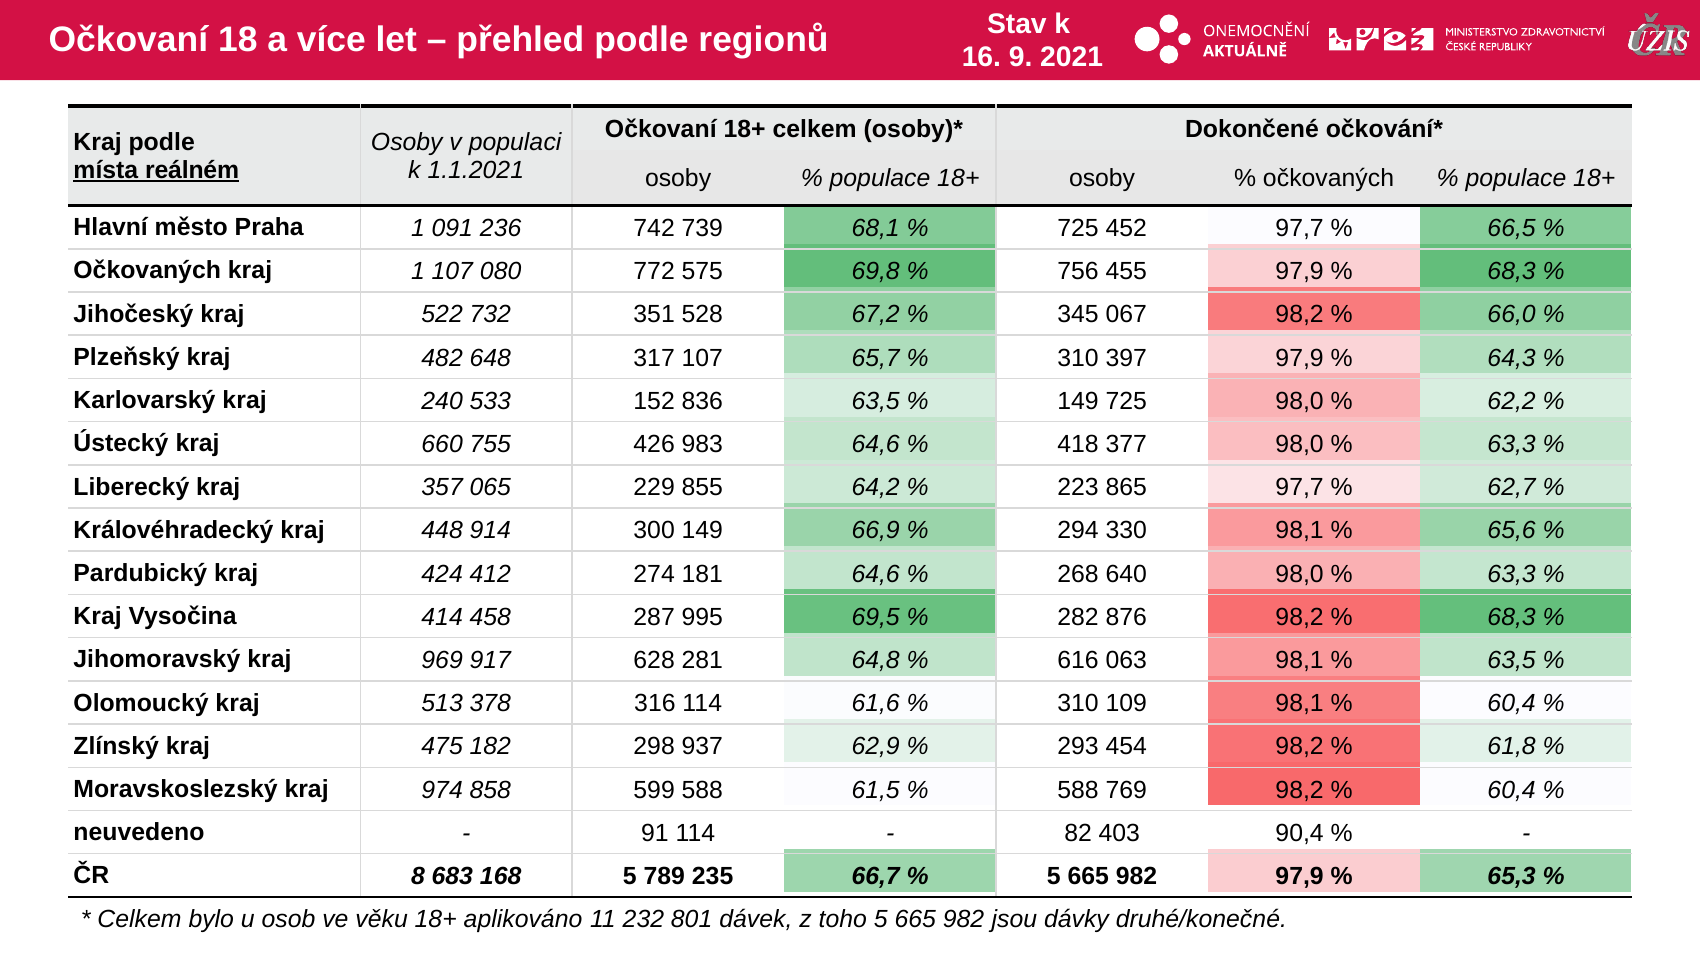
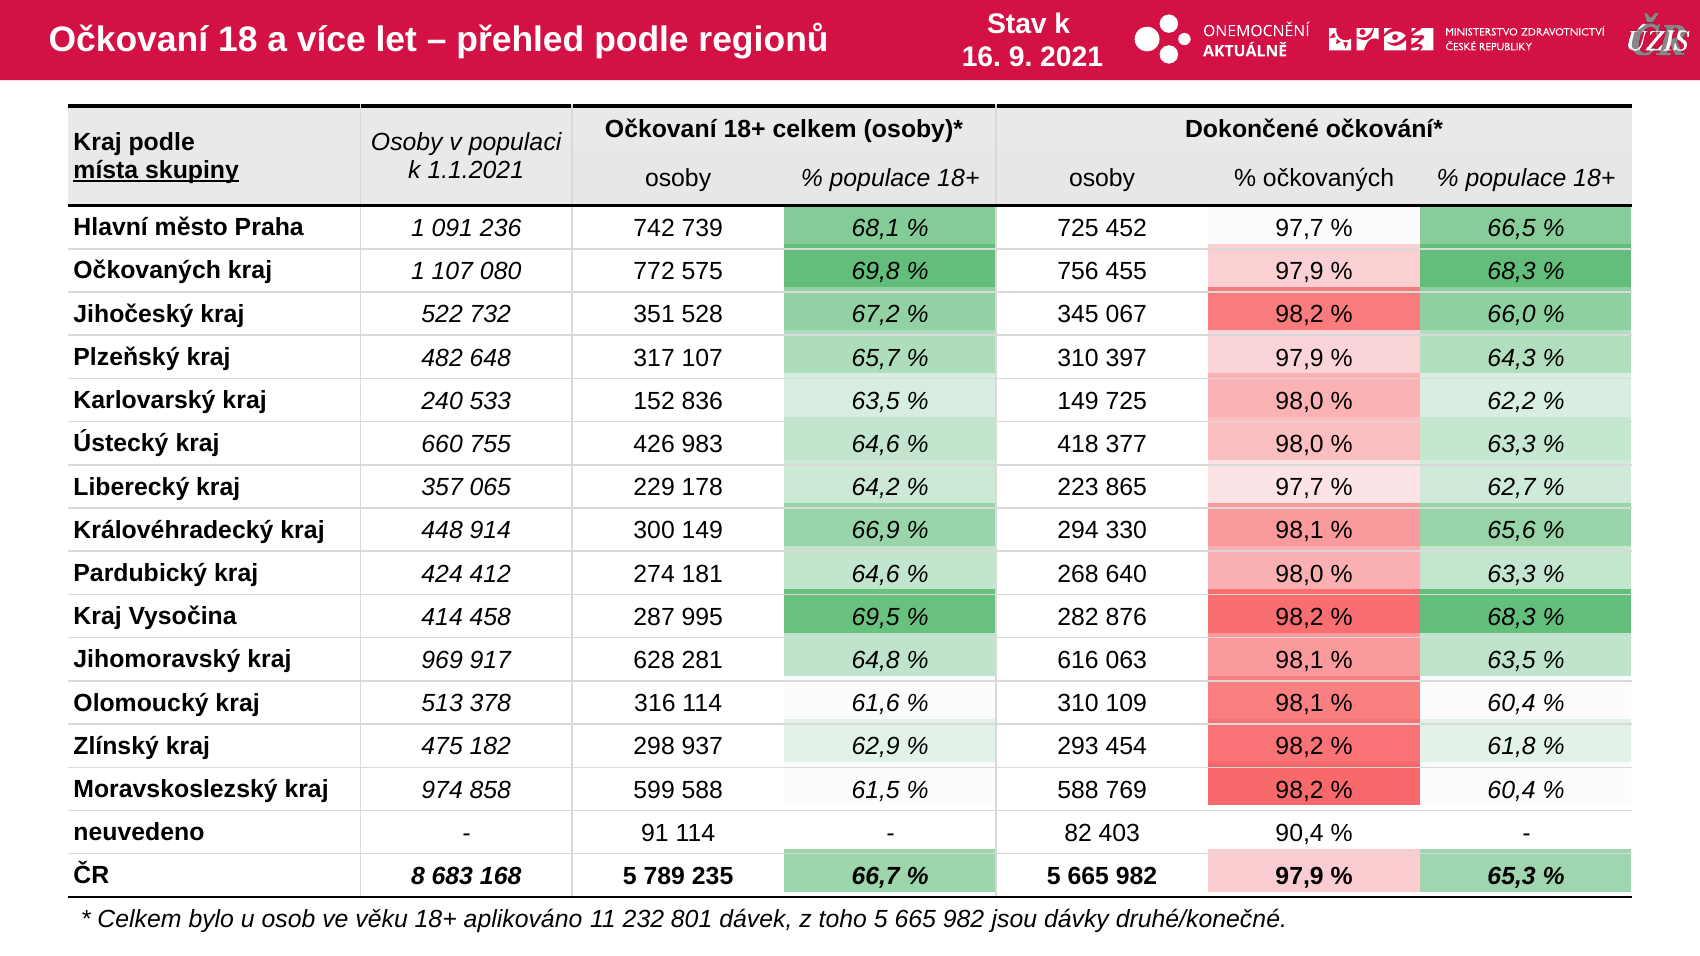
reálném: reálném -> skupiny (192, 170)
855: 855 -> 178 (702, 488)
